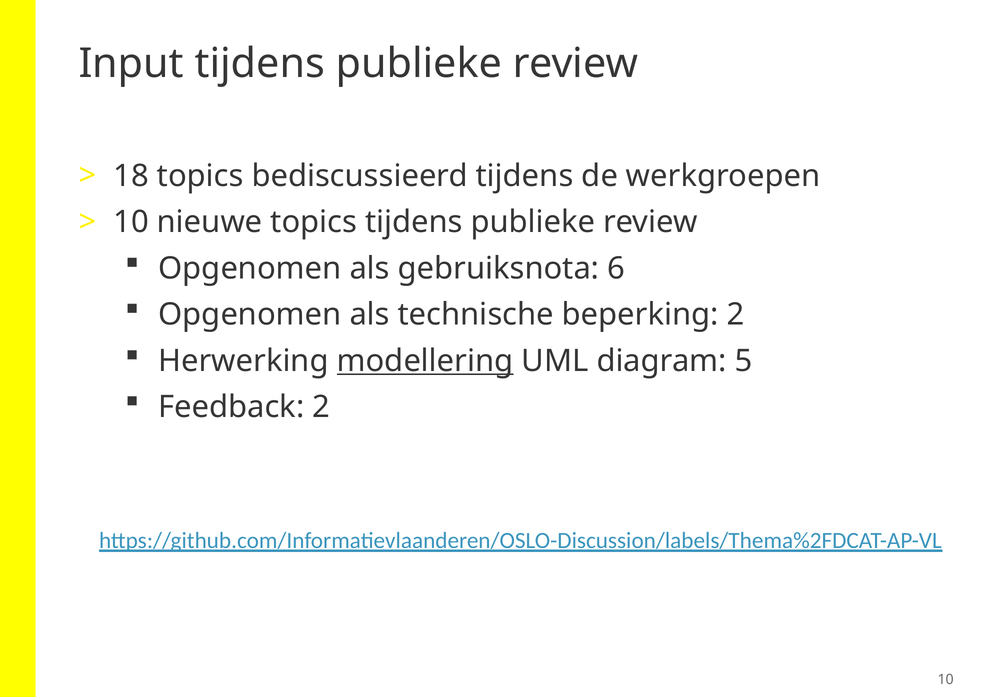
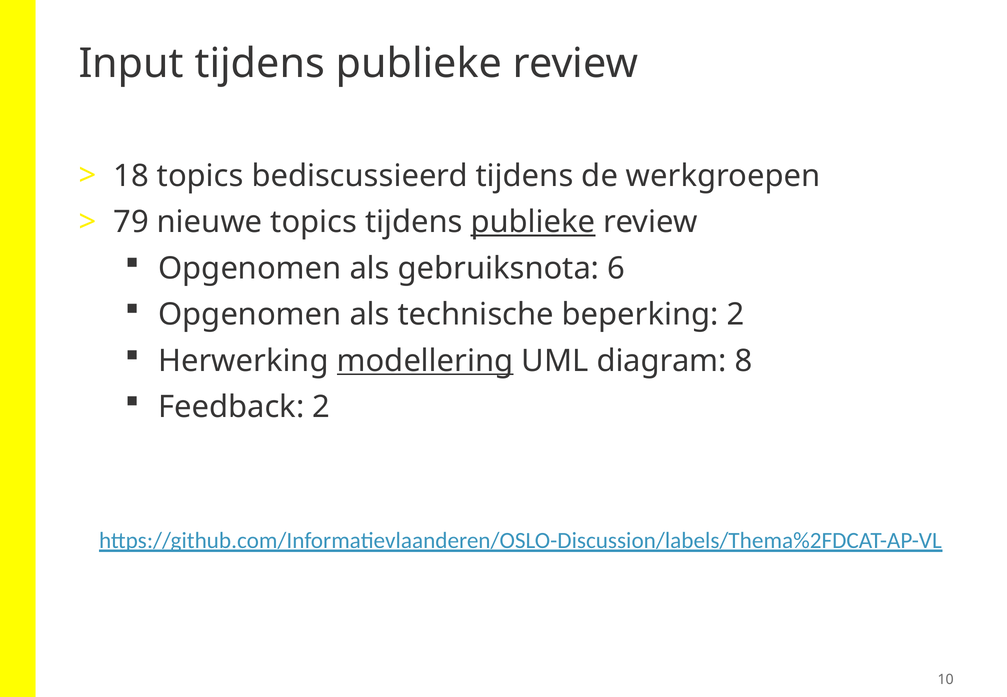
10: 10 -> 79 (131, 222)
publieke underline: none -> present (533, 222)
5: 5 -> 8 (744, 361)
